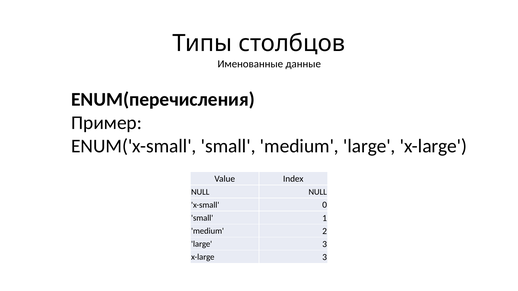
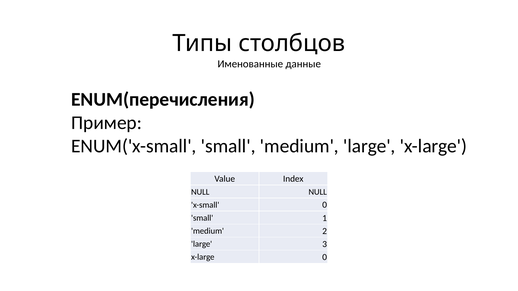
x-large 3: 3 -> 0 (325, 257)
